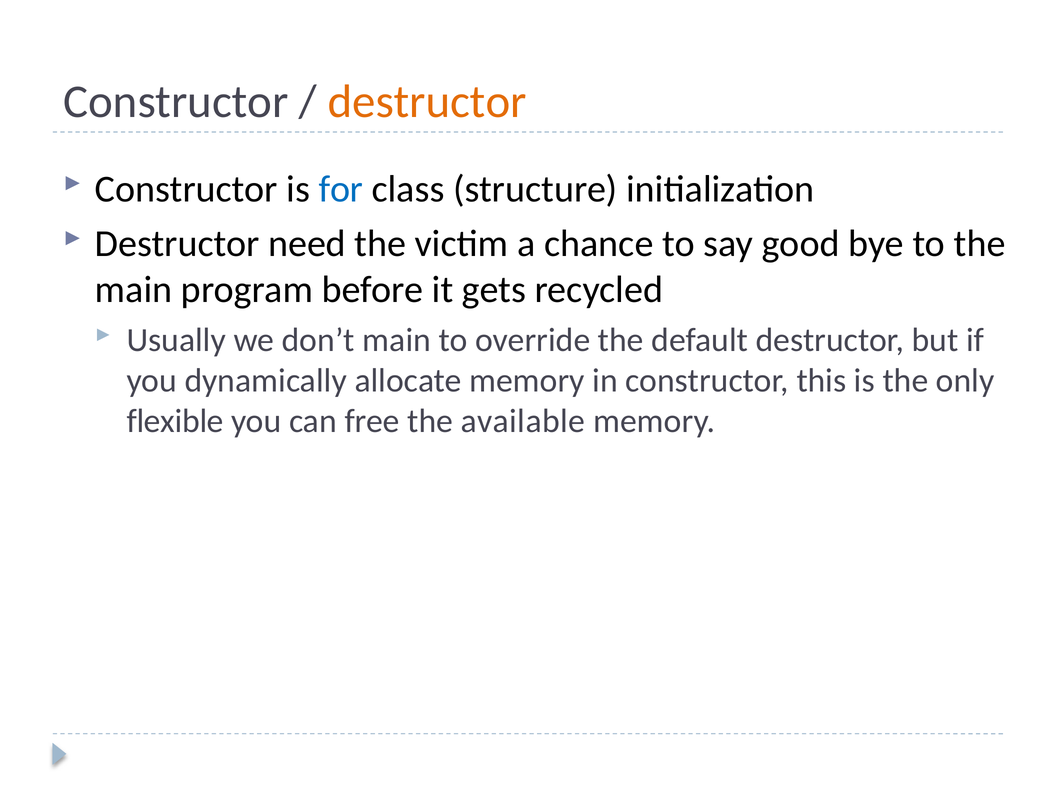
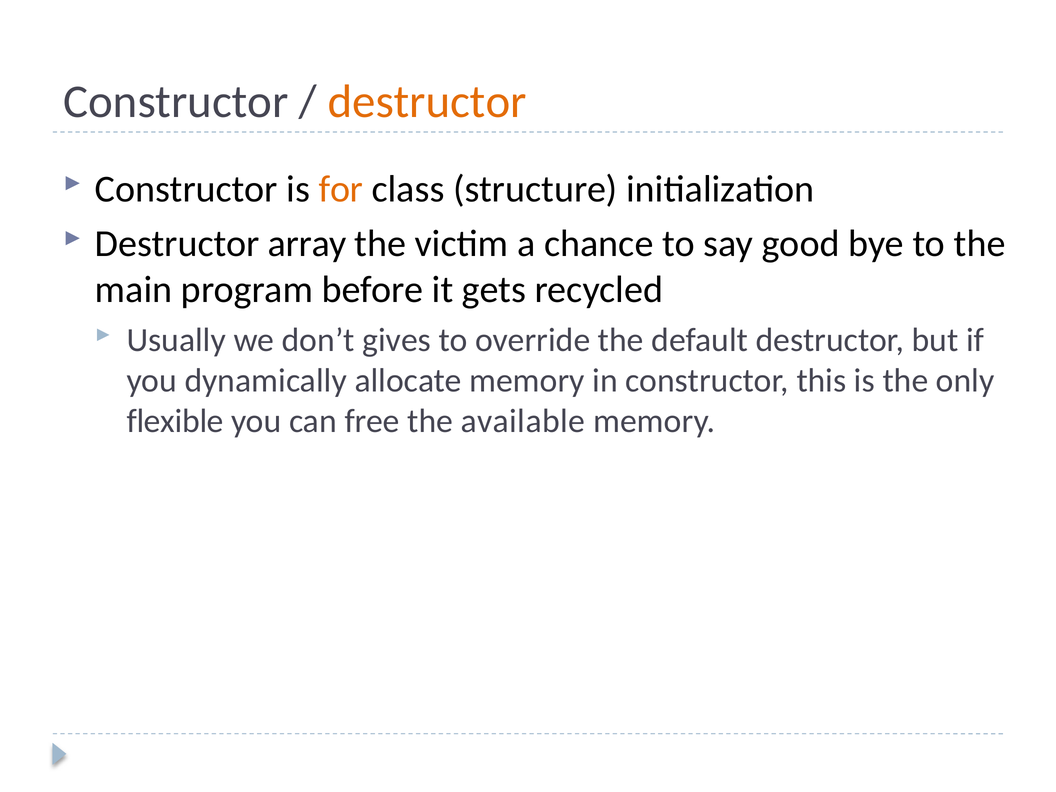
for colour: blue -> orange (341, 189)
need: need -> array (307, 244)
don’t main: main -> gives (397, 340)
